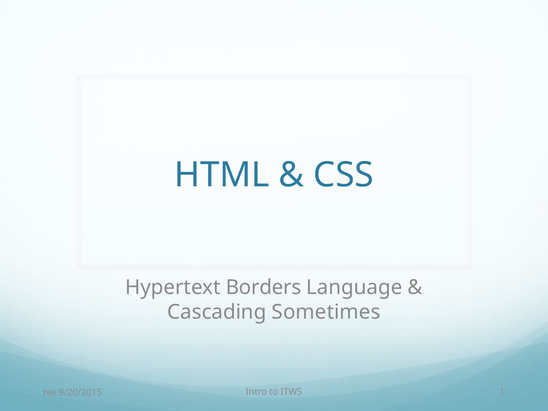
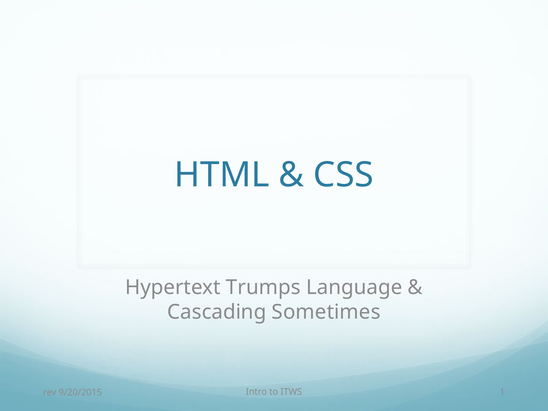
Borders: Borders -> Trumps (263, 287)
